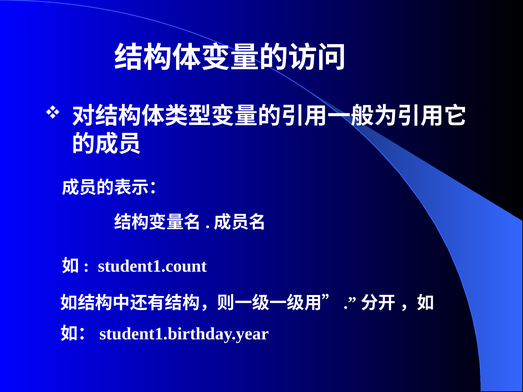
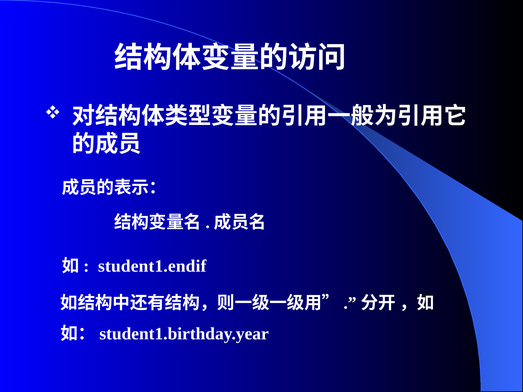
student1.count: student1.count -> student1.endif (152, 266)
